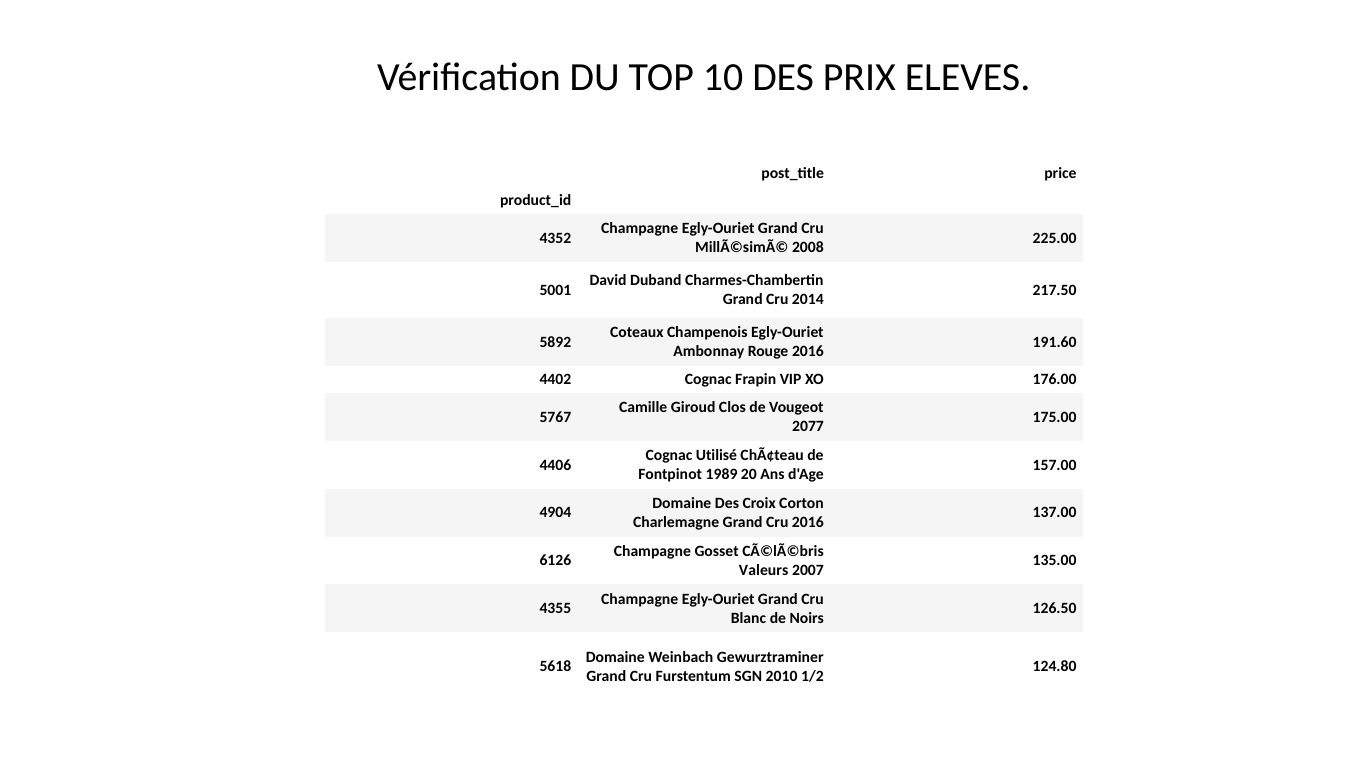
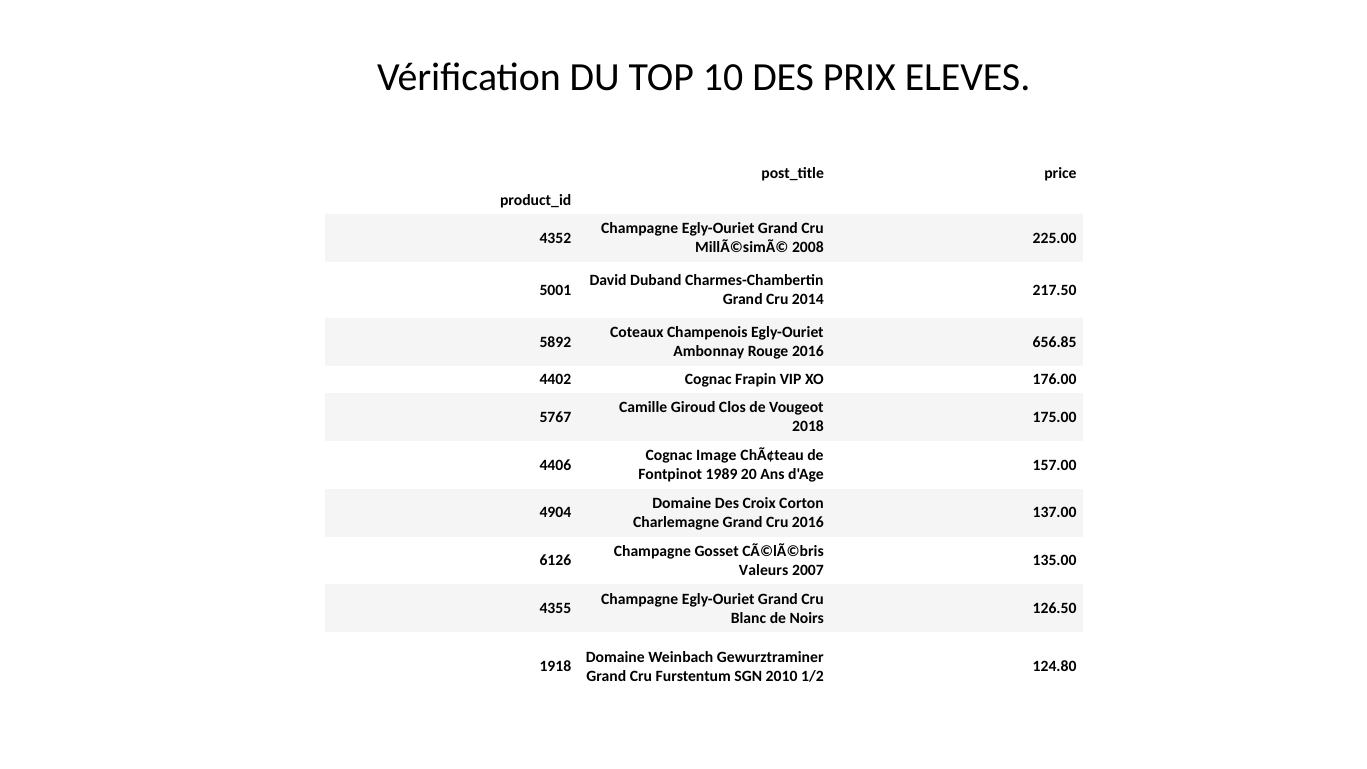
191.60: 191.60 -> 656.85 (1055, 342)
2077: 2077 -> 2018 (808, 427)
Utilisé: Utilisé -> Image (716, 455)
5618: 5618 -> 1918 (555, 667)
